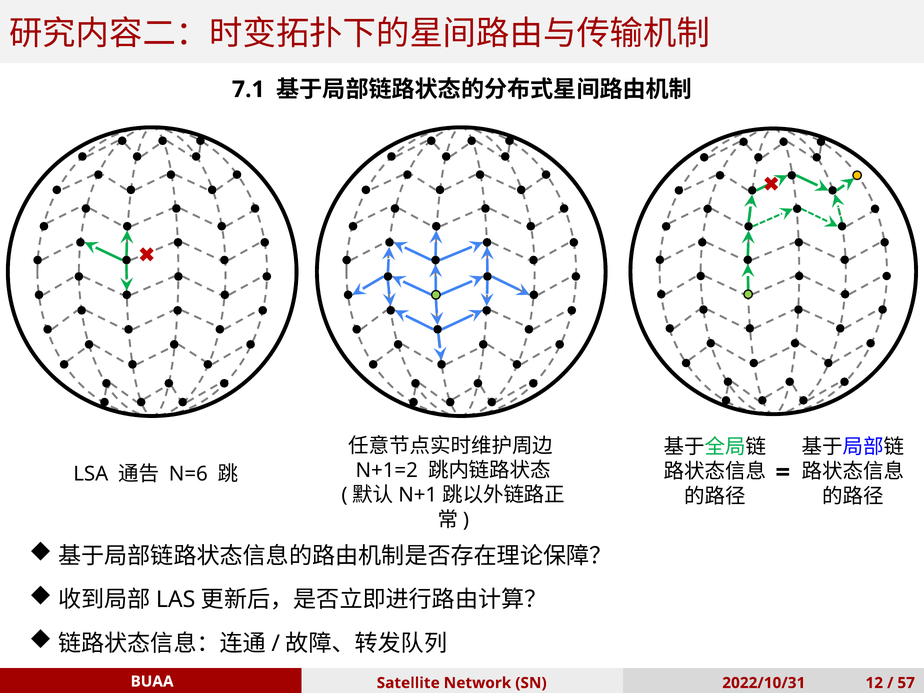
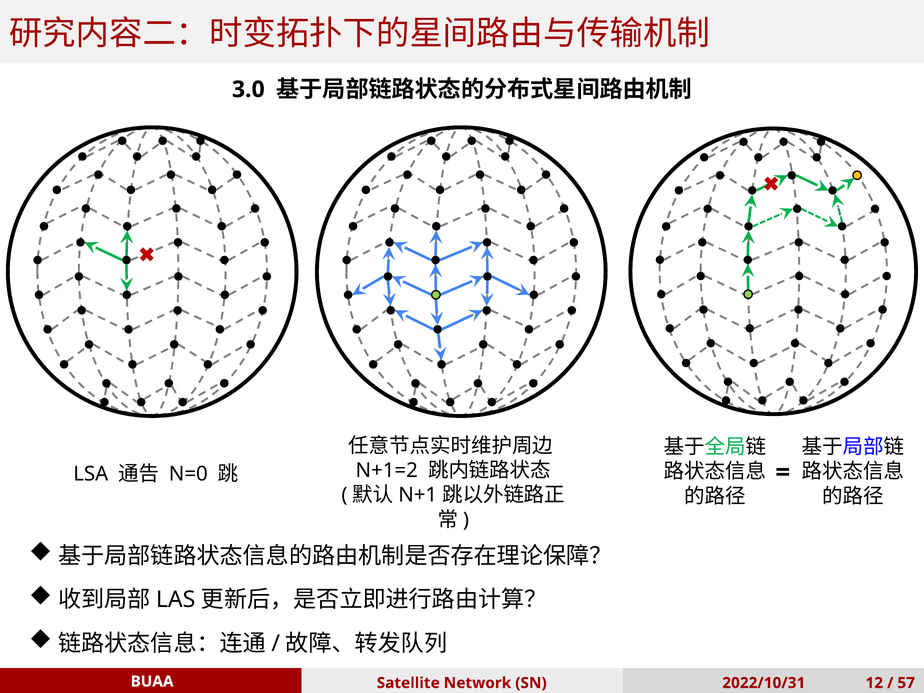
7.1: 7.1 -> 3.0 (248, 89)
N=6: N=6 -> N=0 (188, 474)
